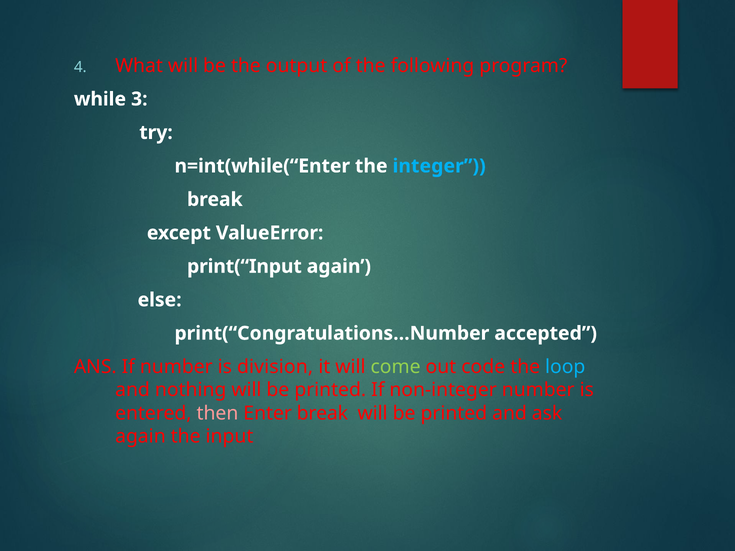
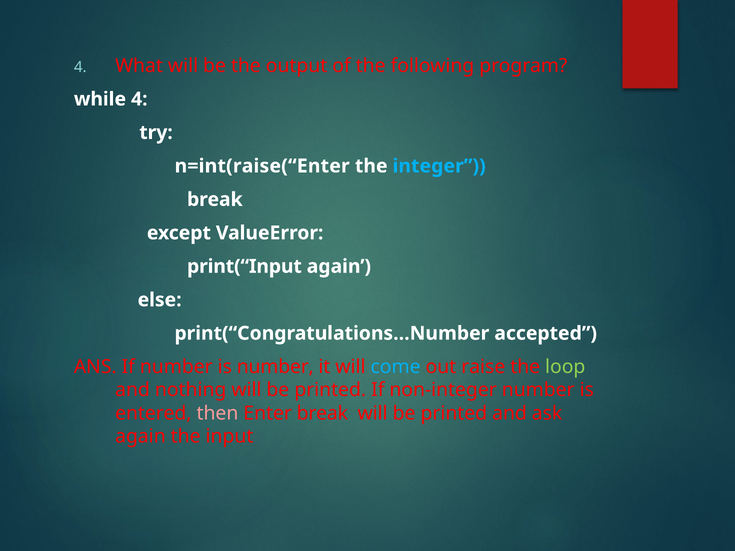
while 3: 3 -> 4 (139, 99)
n=int(while(“Enter: n=int(while(“Enter -> n=int(raise(“Enter (262, 166)
is division: division -> number (275, 367)
come colour: light green -> light blue (396, 367)
code: code -> raise (483, 367)
loop colour: light blue -> light green (565, 367)
